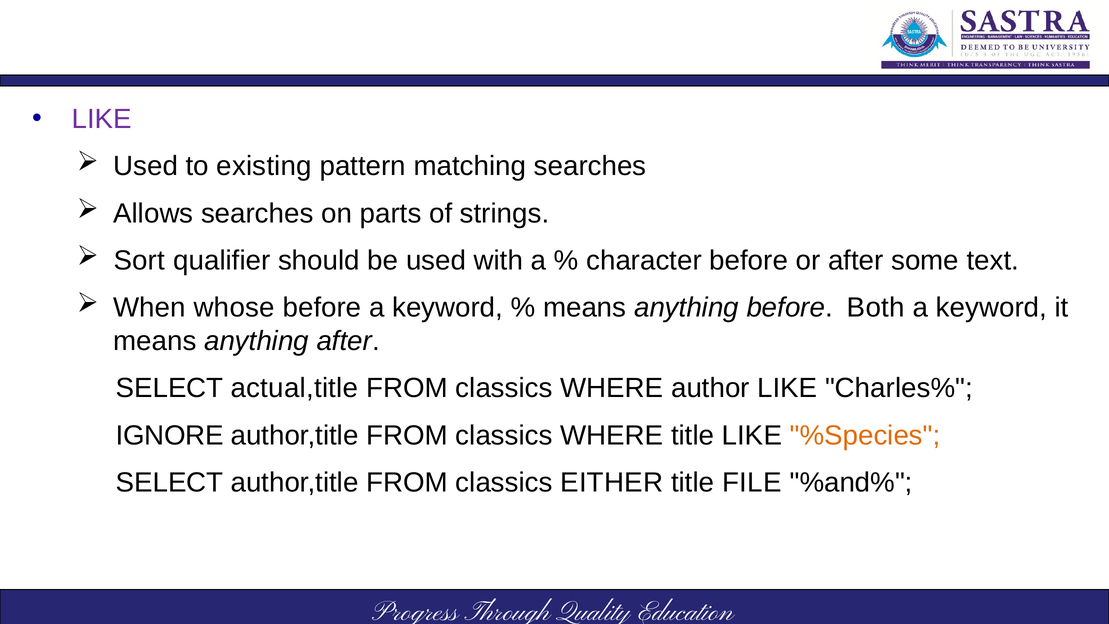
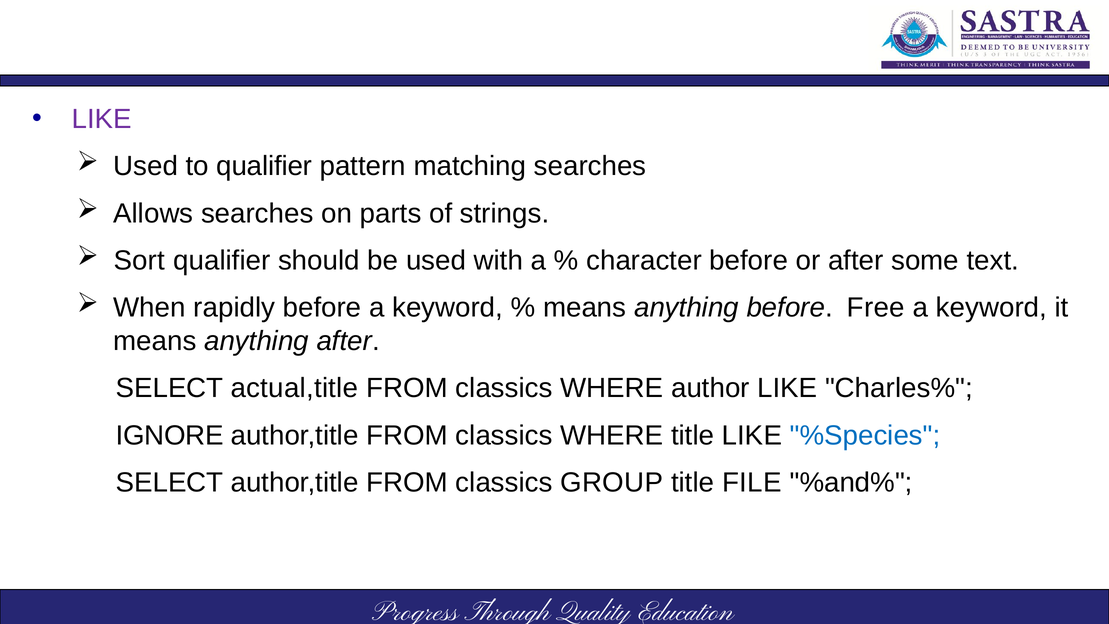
to existing: existing -> qualifier (264, 166)
whose: whose -> rapidly (234, 308)
Both: Both -> Free (876, 308)
%Species colour: orange -> blue (865, 435)
EITHER: EITHER -> GROUP (612, 482)
